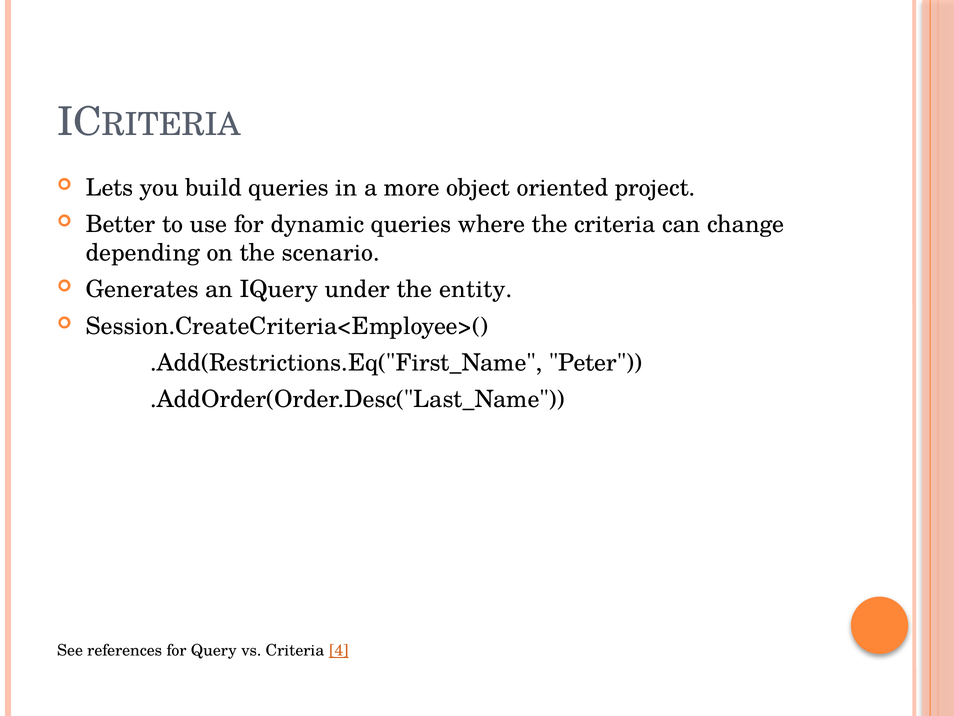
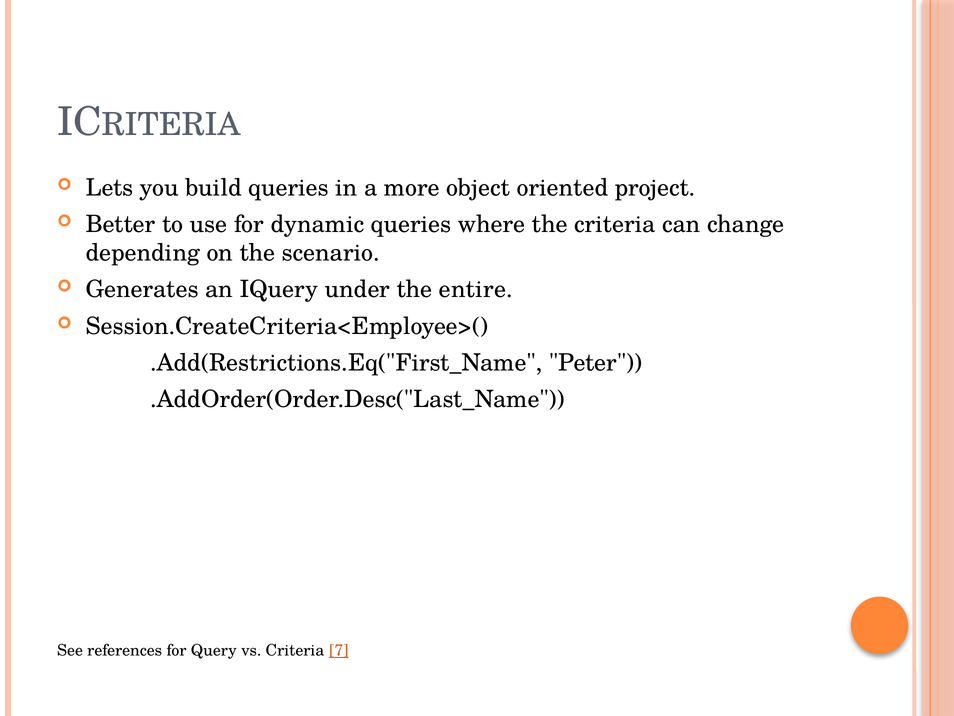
entity: entity -> entire (476, 289)
4: 4 -> 7 (339, 650)
